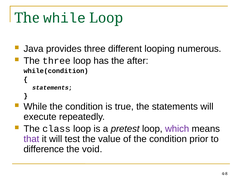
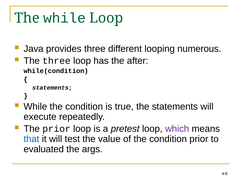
The class: class -> prior (56, 128)
that colour: purple -> blue (31, 139)
difference: difference -> evaluated (44, 149)
void: void -> args (92, 149)
